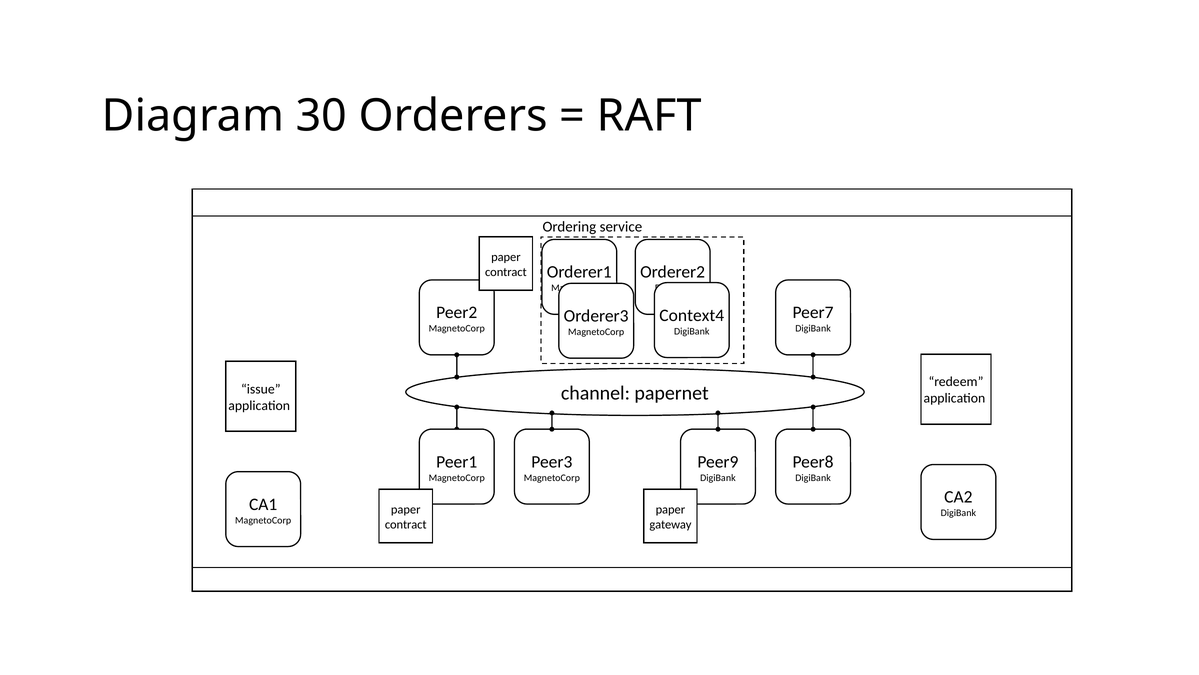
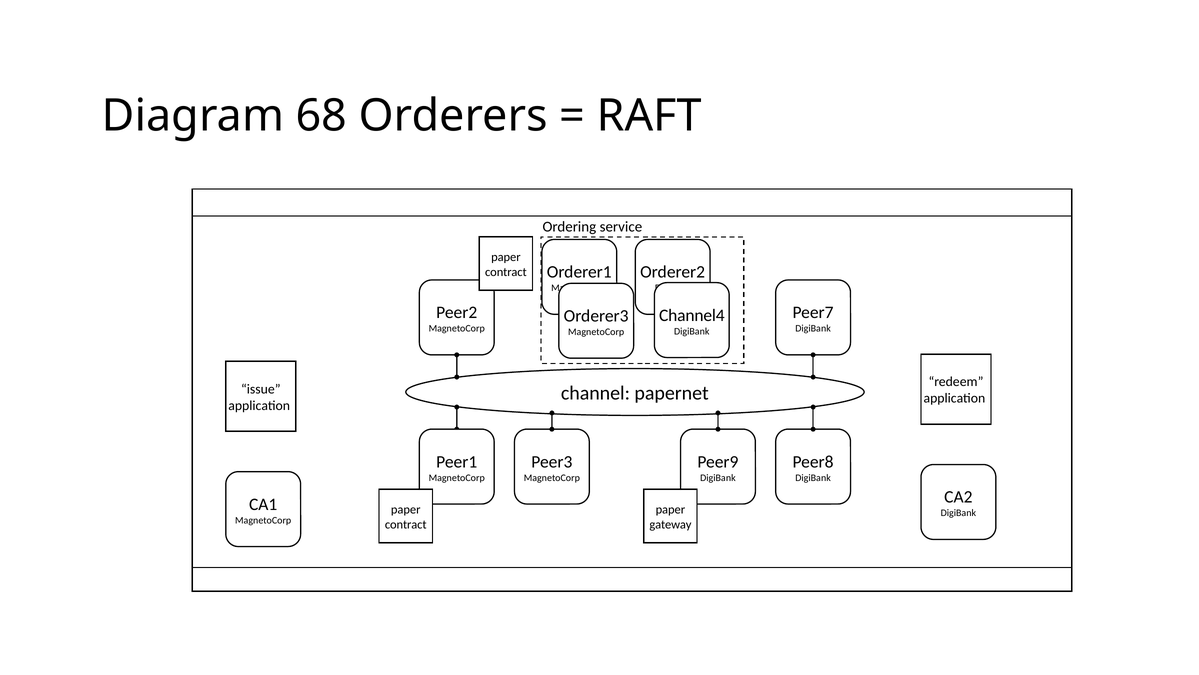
30: 30 -> 68 (321, 116)
Context4: Context4 -> Channel4 (692, 315)
